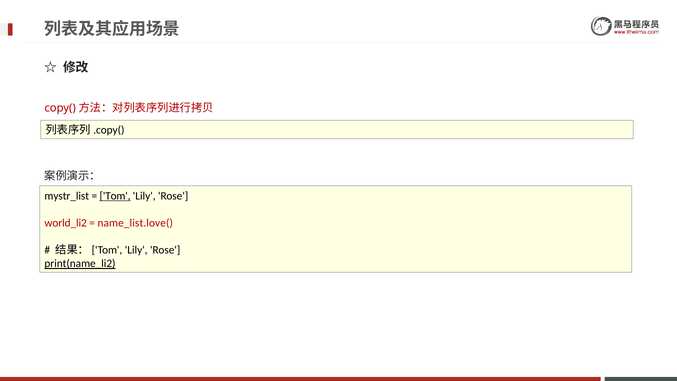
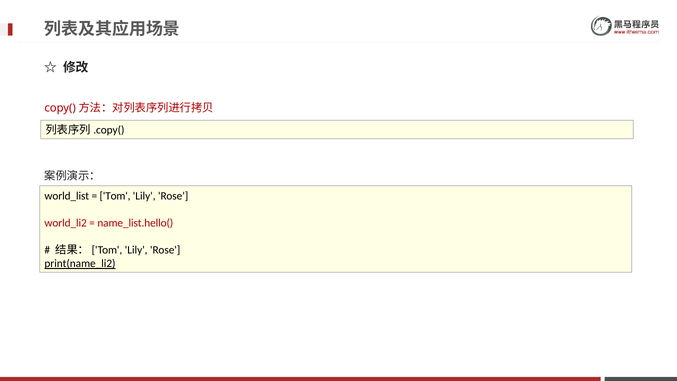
mystr_list: mystr_list -> world_list (67, 196)
Tom underline: present -> none (115, 196)
name_list.love(: name_list.love( -> name_list.hello( (135, 223)
